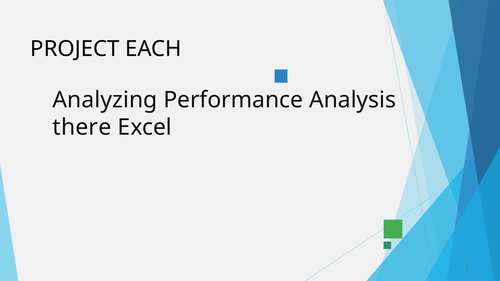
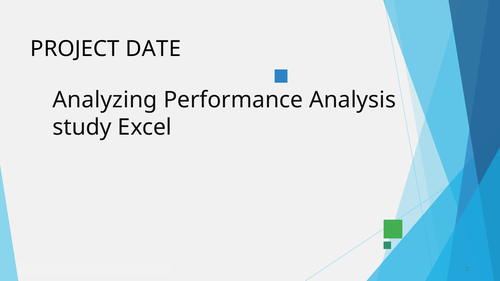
EACH: EACH -> DATE (153, 49)
there: there -> study (82, 128)
